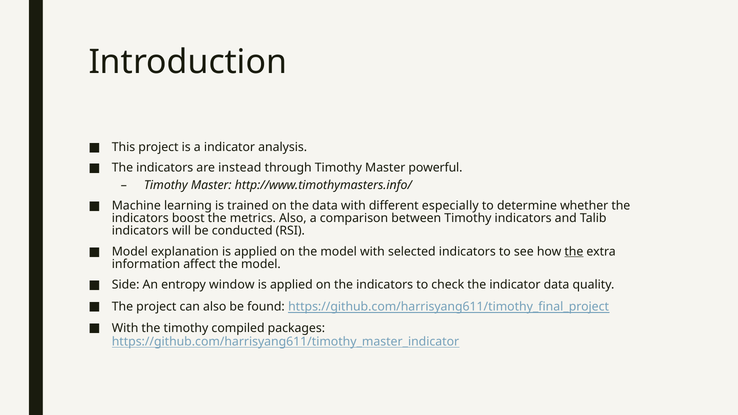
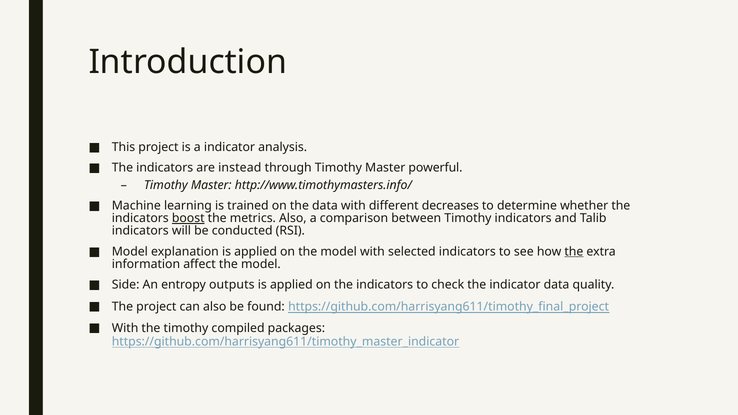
especially: especially -> decreases (450, 206)
boost underline: none -> present (188, 218)
window: window -> outputs (232, 285)
